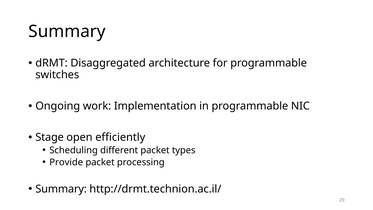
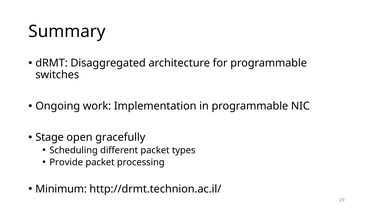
efficiently: efficiently -> gracefully (120, 137)
Summary: Summary -> Minimum (61, 189)
